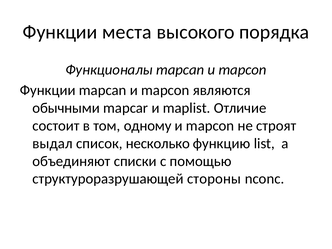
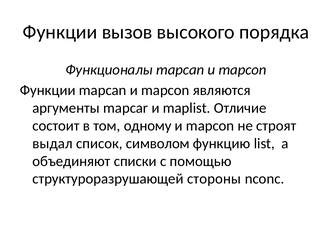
места: места -> вызов (127, 32)
обычными: обычными -> аргументы (66, 108)
несколько: несколько -> символом (158, 143)
